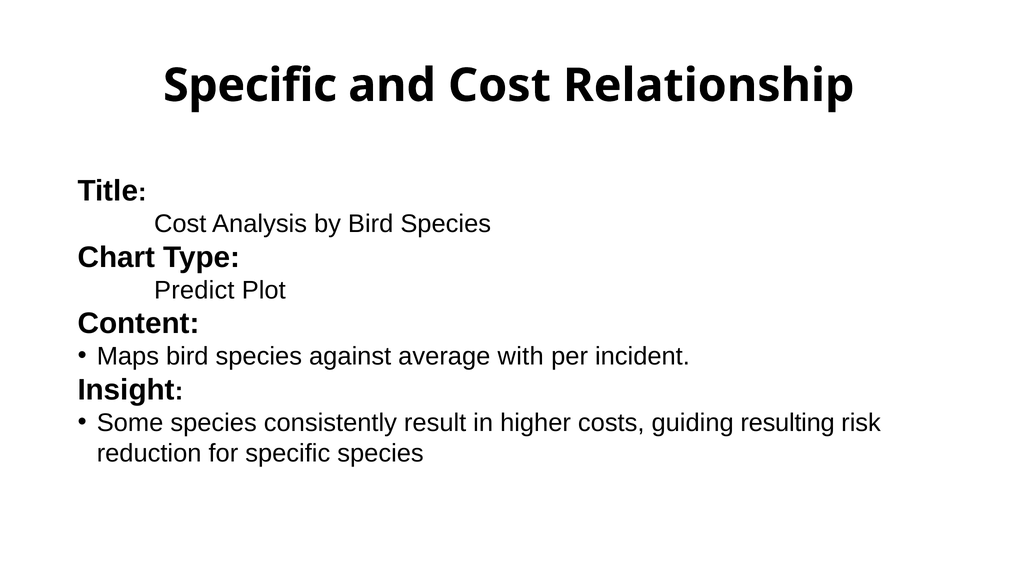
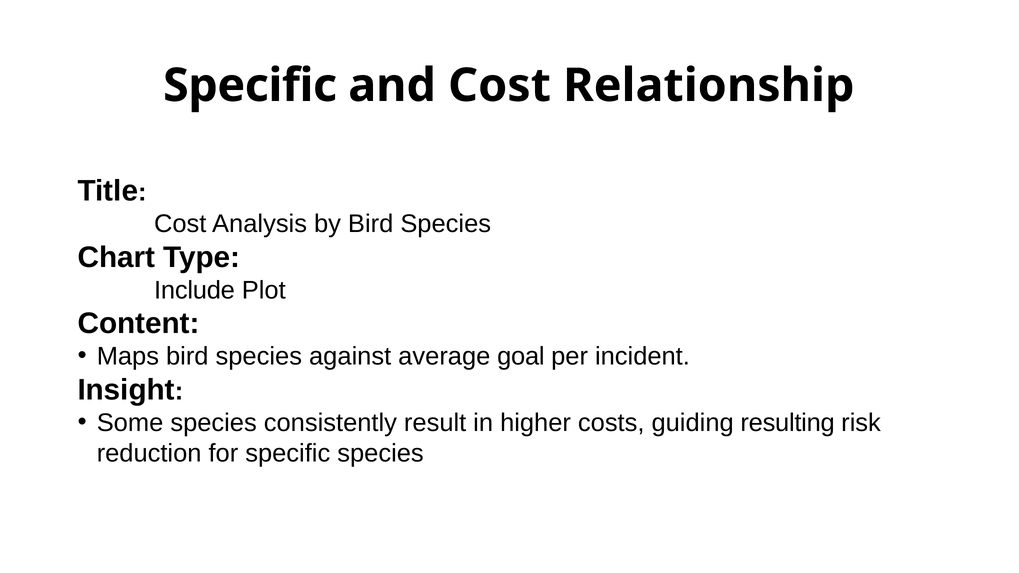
Predict: Predict -> Include (195, 290)
with: with -> goal (521, 357)
